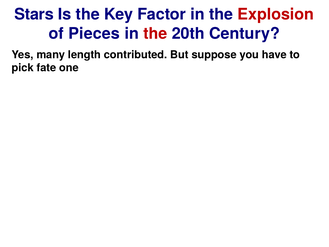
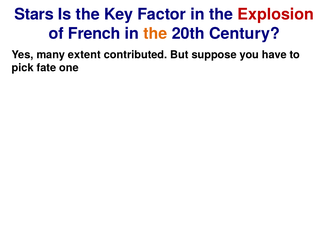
Pieces: Pieces -> French (94, 34)
the colour: red -> orange (155, 34)
length: length -> extent (84, 55)
